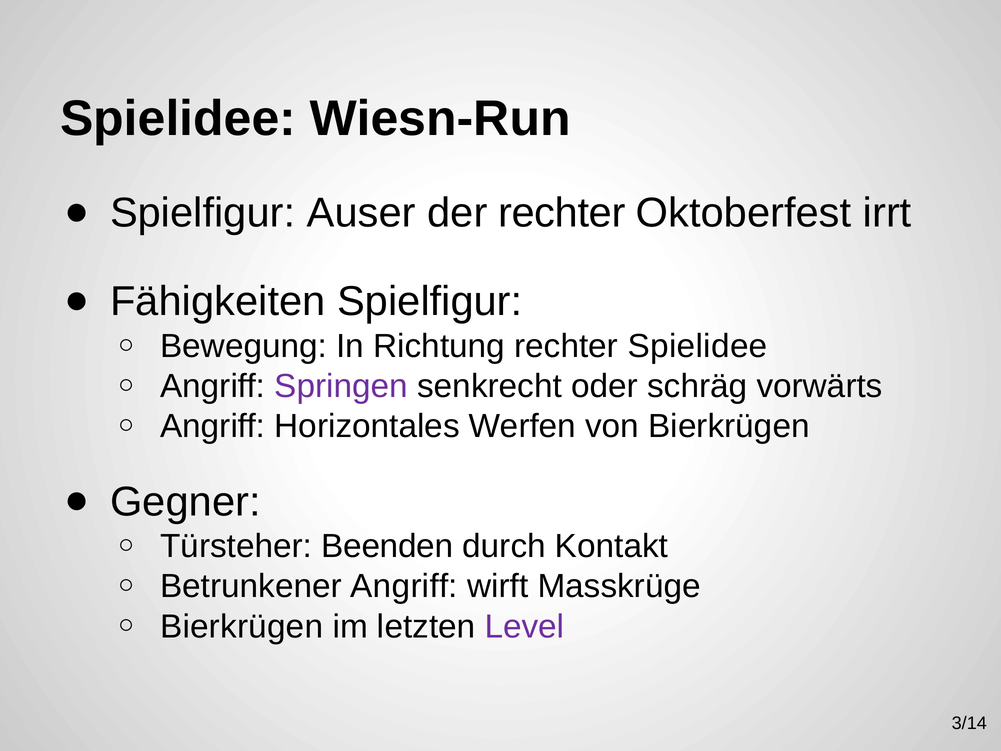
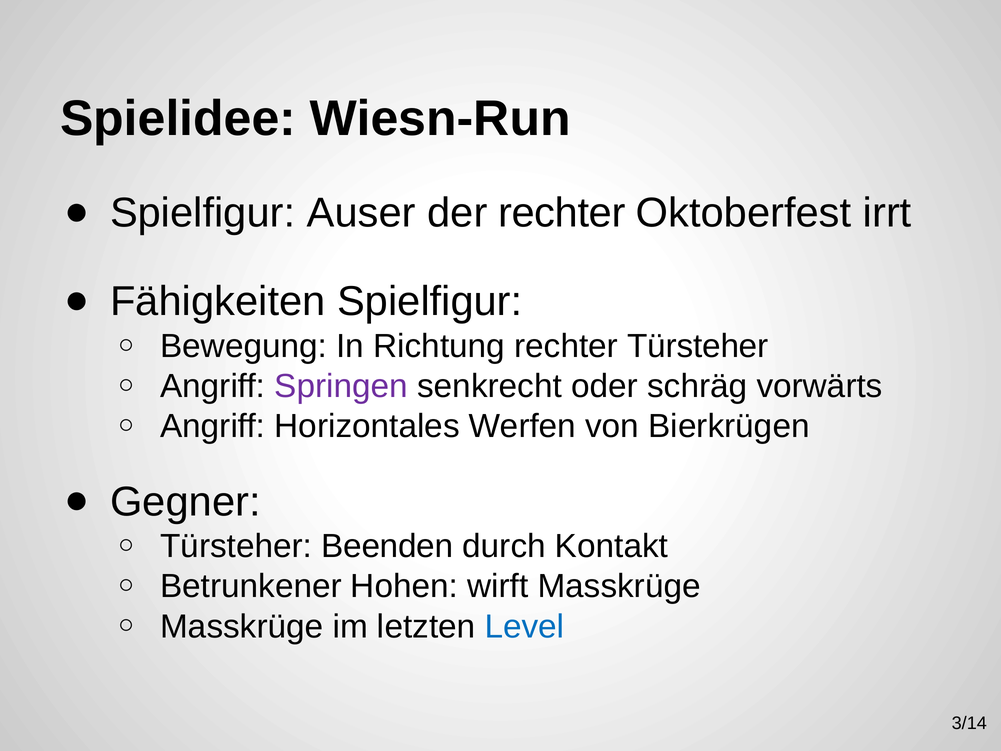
rechter Spielidee: Spielidee -> Türsteher (698, 346)
Betrunkener Angriff: Angriff -> Hohen (404, 586)
Bierkrügen: Bierkrügen -> Masskrüge (242, 626)
Level colour: purple -> blue (524, 626)
